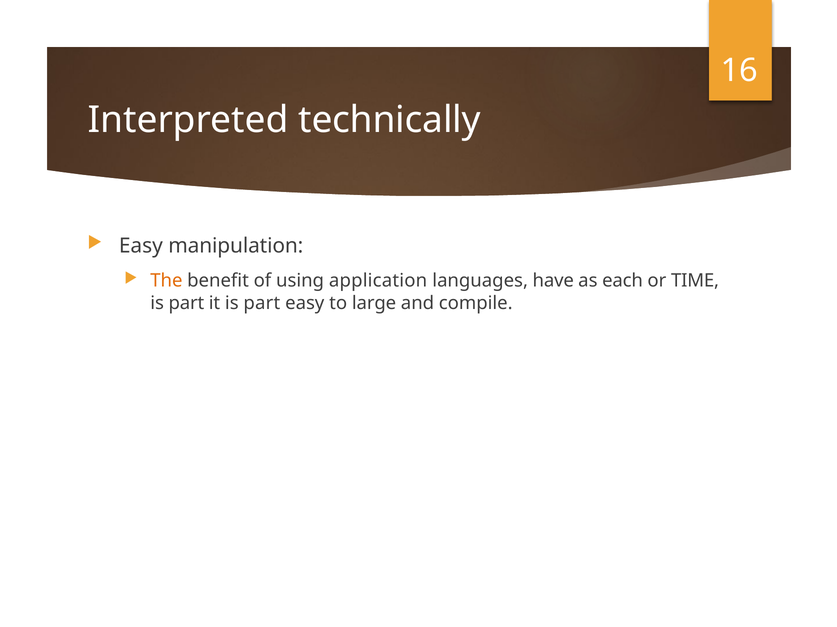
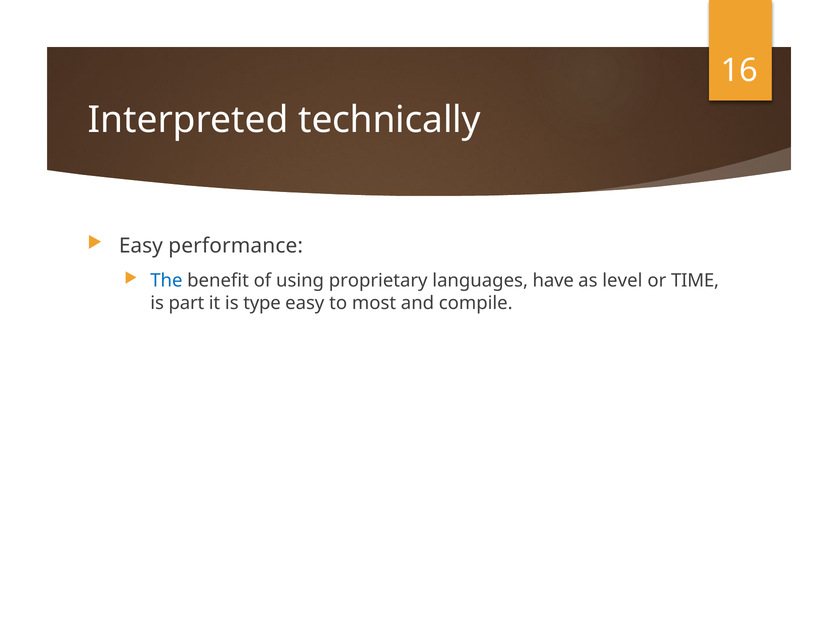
manipulation: manipulation -> performance (236, 246)
The colour: orange -> blue (166, 281)
application: application -> proprietary (378, 281)
each: each -> level (622, 281)
it is part: part -> type (262, 303)
large: large -> most (374, 303)
